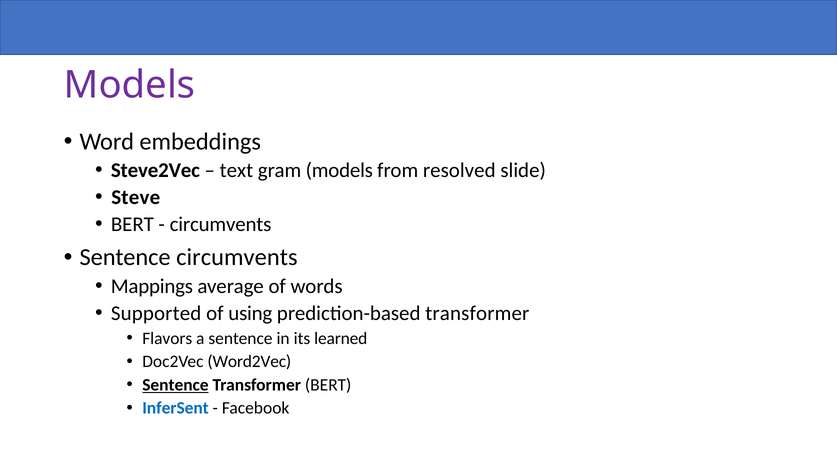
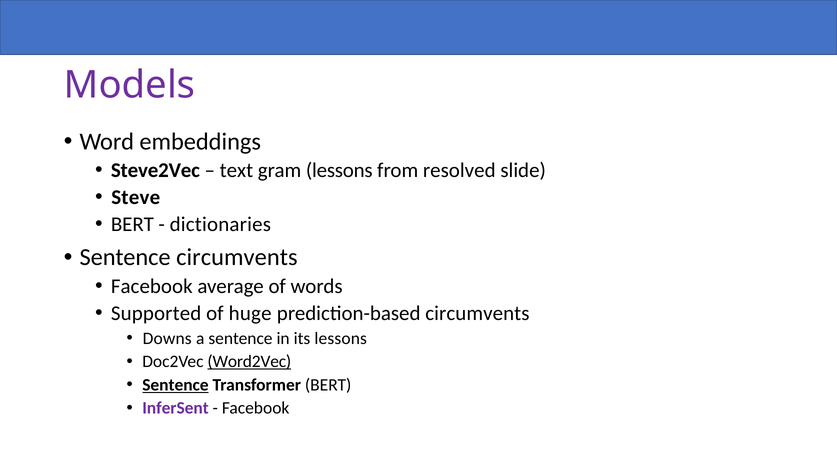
gram models: models -> lessons (339, 170)
circumvents: circumvents -> dictionaries (220, 224)
Mappings: Mappings -> Facebook (152, 286)
using: using -> huge (250, 313)
prediction-based transformer: transformer -> circumvents (477, 313)
Flavors: Flavors -> Downs (167, 338)
its learned: learned -> lessons (341, 338)
Word2Vec underline: none -> present (249, 361)
InferSent colour: blue -> purple (176, 408)
